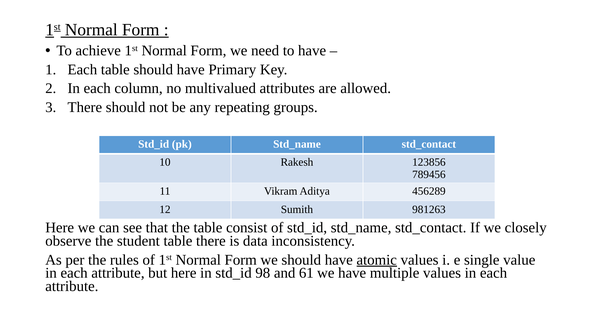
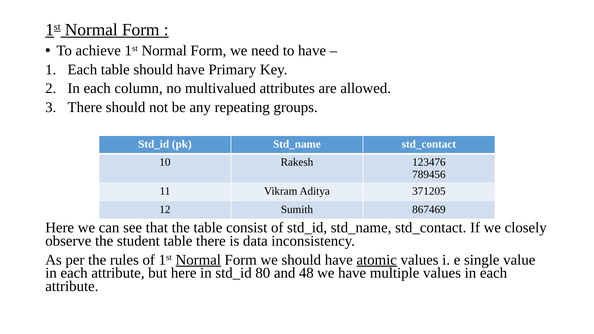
123856: 123856 -> 123476 (429, 162)
456289: 456289 -> 371205 (429, 191)
981263: 981263 -> 867469 (429, 209)
Normal underline: none -> present (198, 260)
98: 98 -> 80 (263, 273)
61: 61 -> 48 (306, 273)
